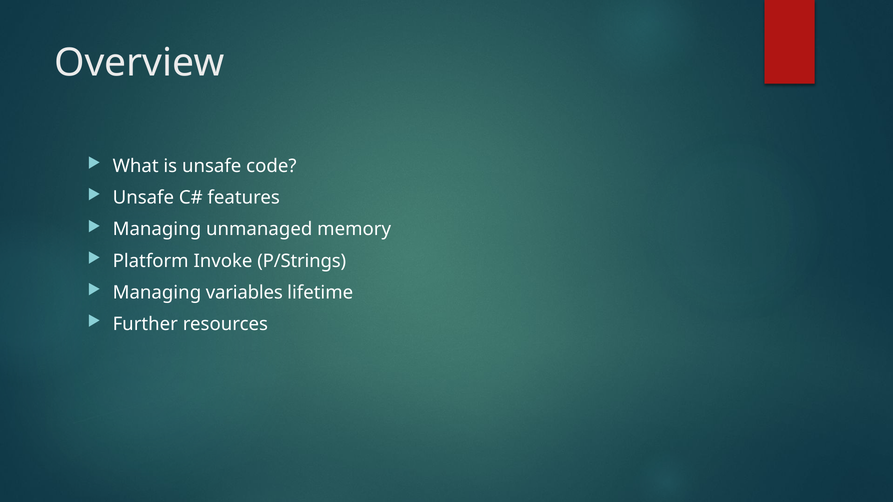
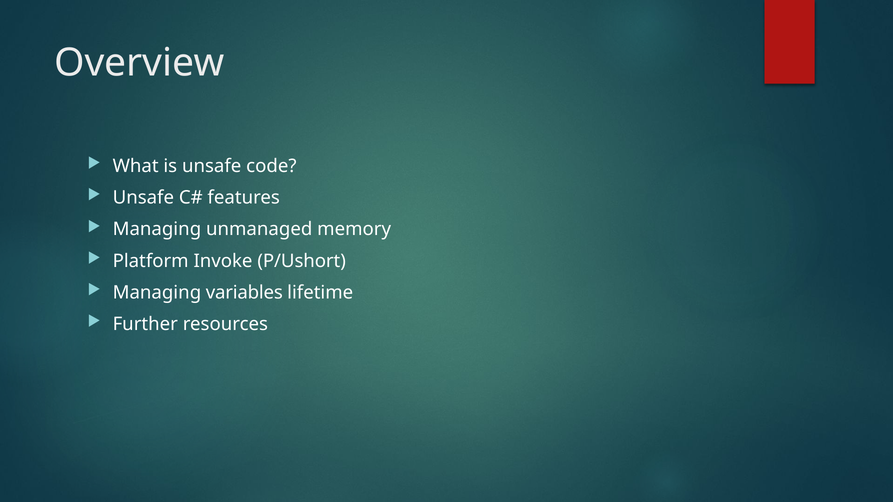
P/Strings: P/Strings -> P/Ushort (302, 261)
